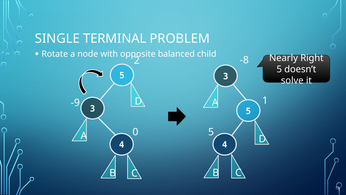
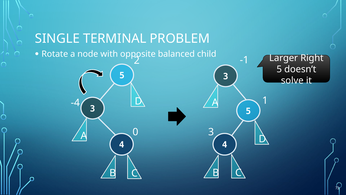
Nearly: Nearly -> Larger (284, 58)
-8: -8 -> -1 (244, 60)
-9: -9 -> -4 (75, 103)
0 5: 5 -> 3 (211, 132)
